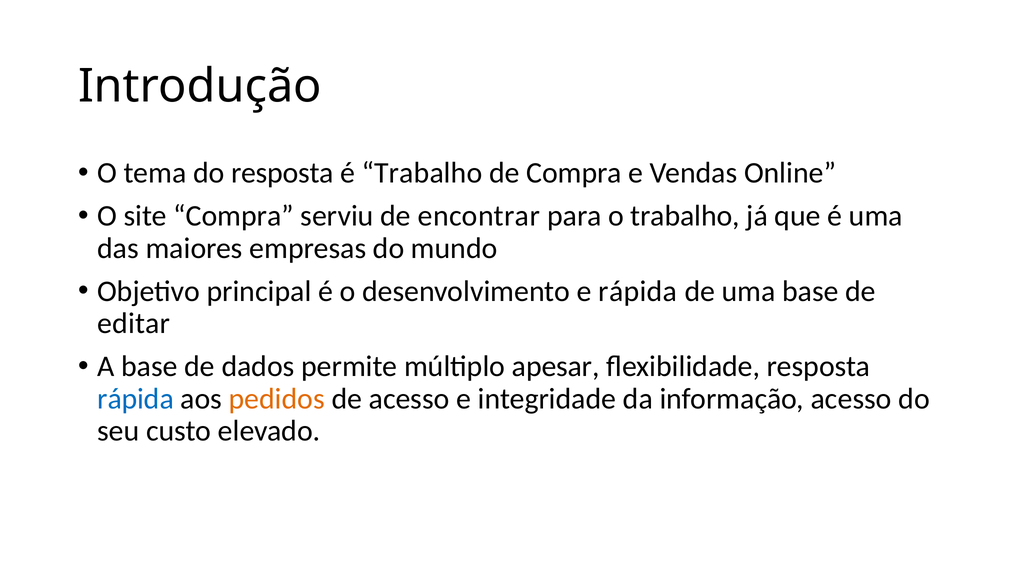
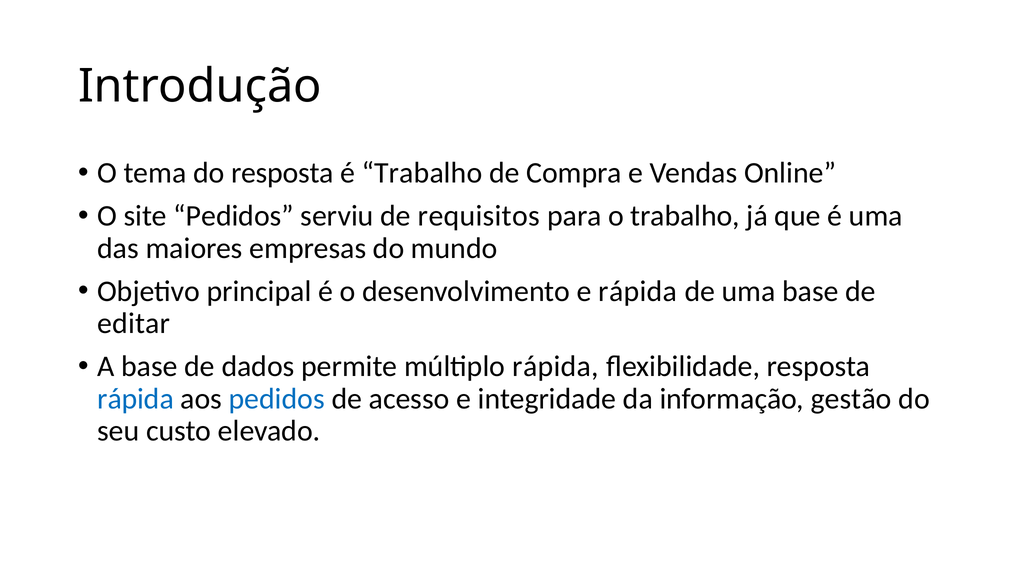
site Compra: Compra -> Pedidos (234, 216)
encontrar: encontrar -> requisitos (479, 216)
múltiplo apesar: apesar -> rápida (556, 366)
pedidos colour: orange -> blue (277, 399)
informação acesso: acesso -> gestão (851, 399)
